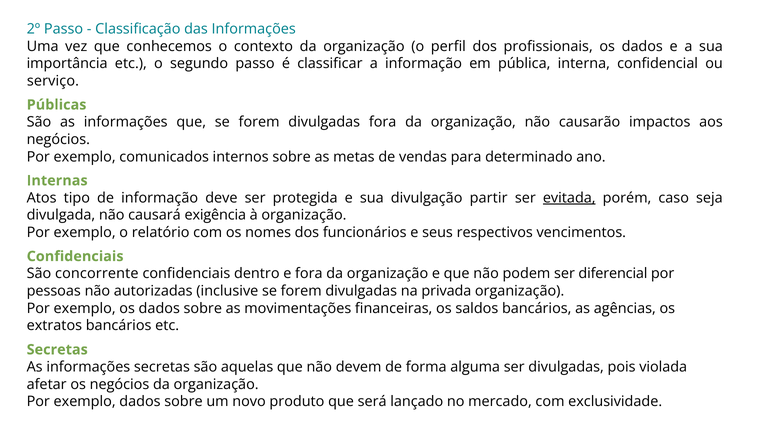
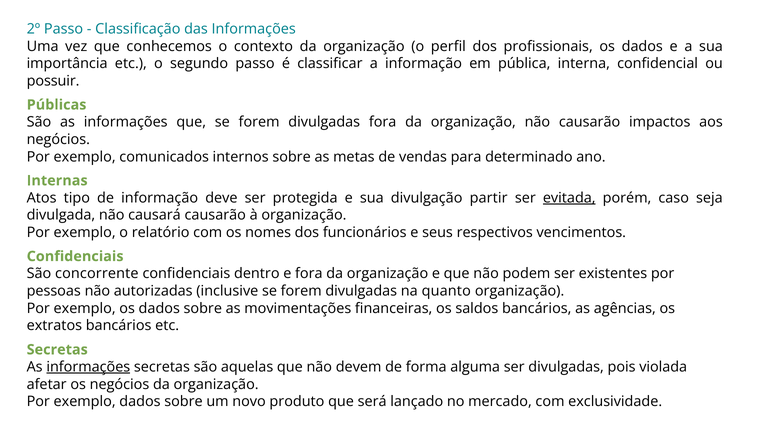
serviço: serviço -> possuir (53, 81)
causará exigência: exigência -> causarão (215, 215)
diferencial: diferencial -> existentes (613, 274)
privada: privada -> quanto (446, 291)
informações underline: none -> present (88, 367)
